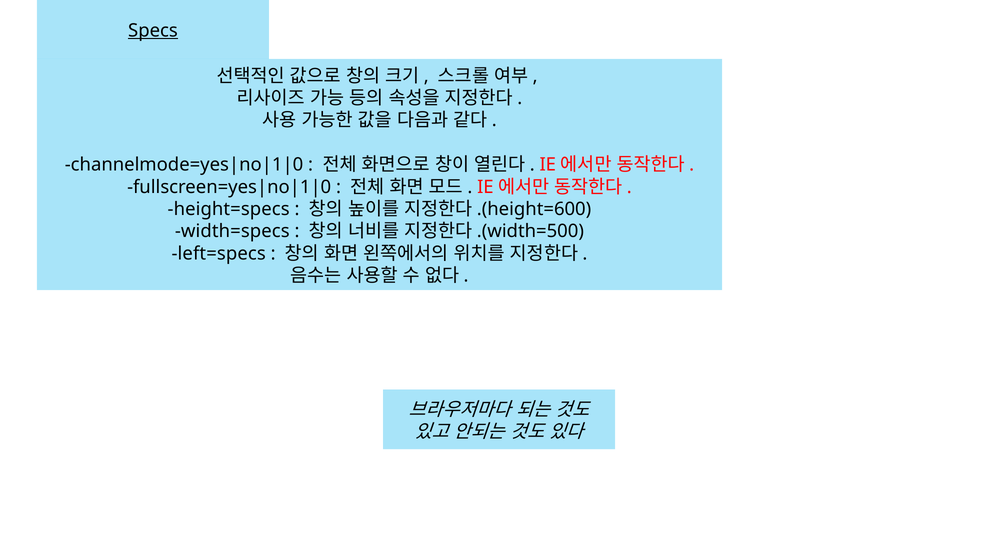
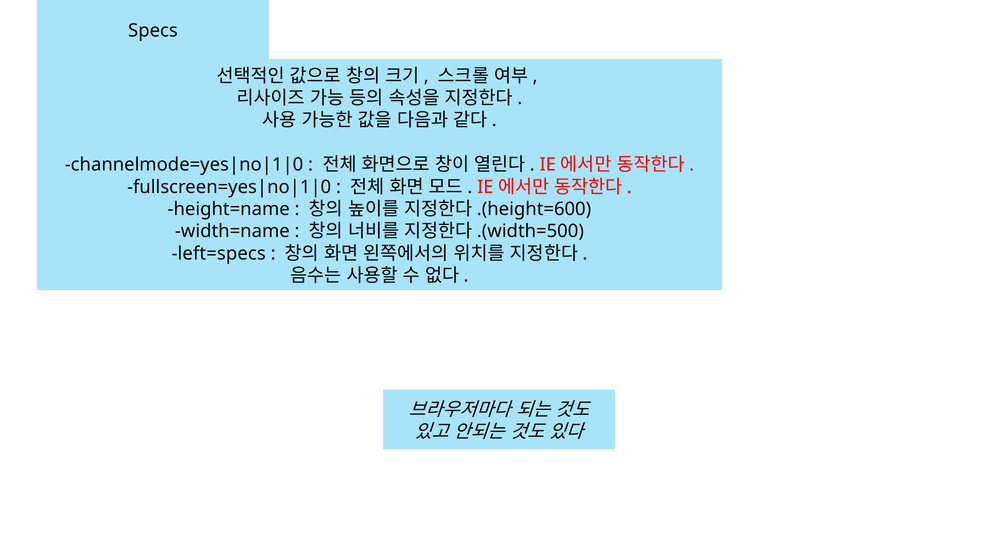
Specs underline: present -> none (153, 30)
height=specs: height=specs -> height=name (229, 209)
width=specs: width=specs -> width=name (232, 231)
